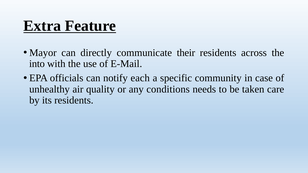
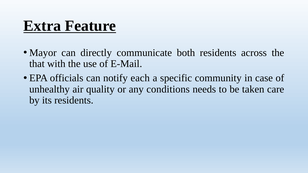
their: their -> both (186, 53)
into: into -> that (37, 64)
